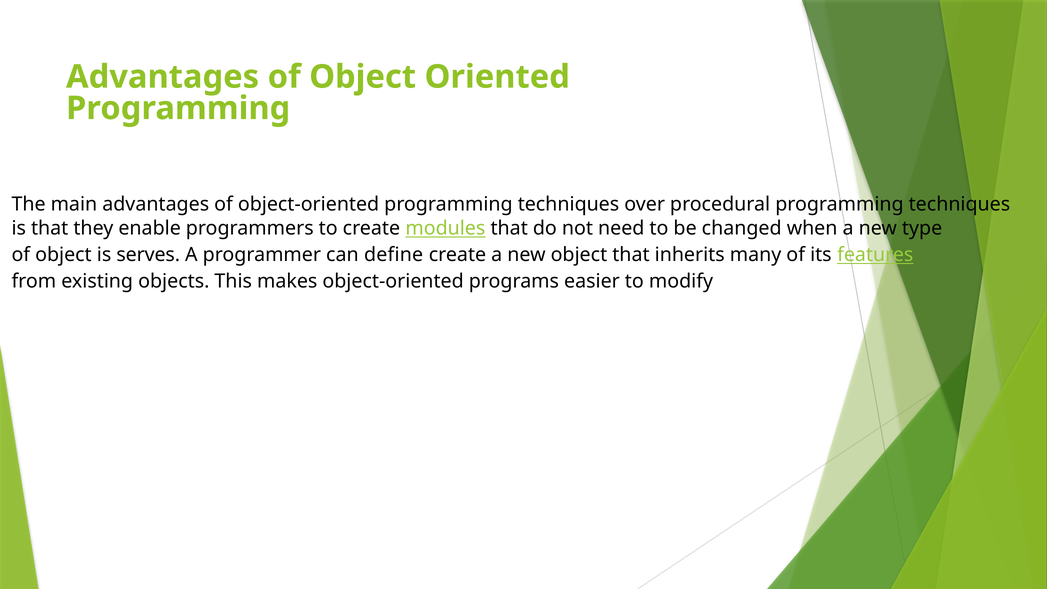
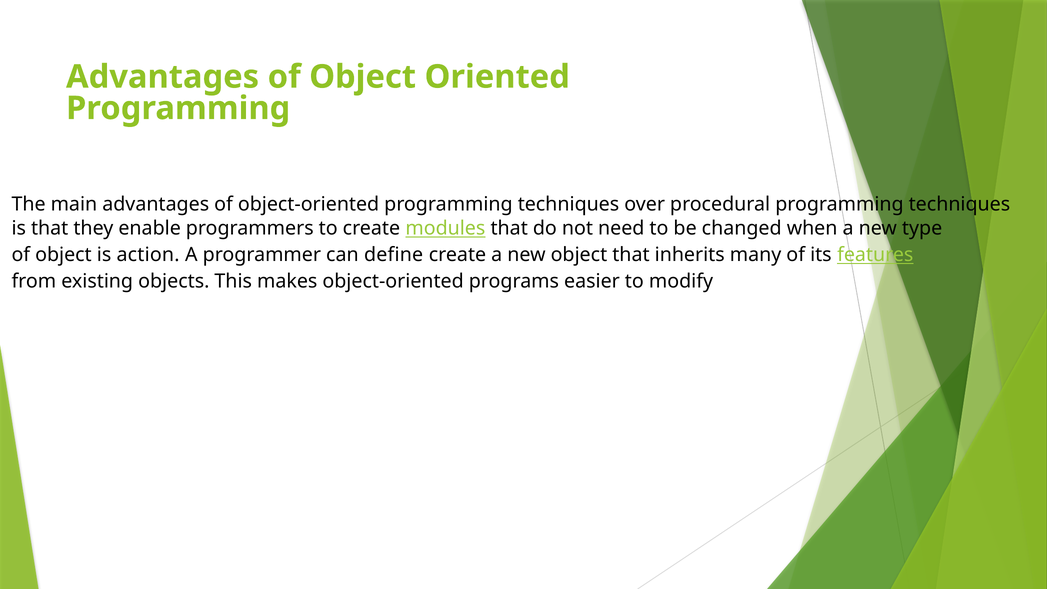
serves: serves -> action (148, 255)
